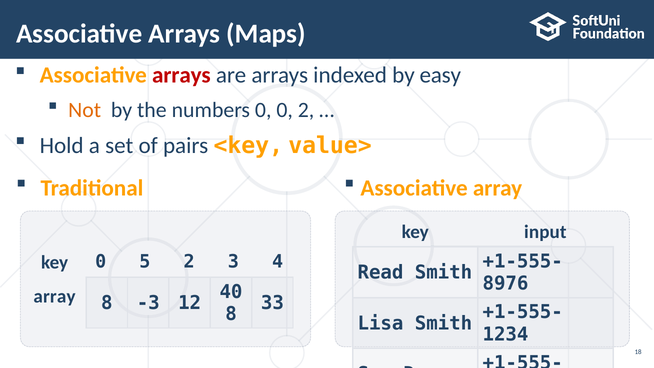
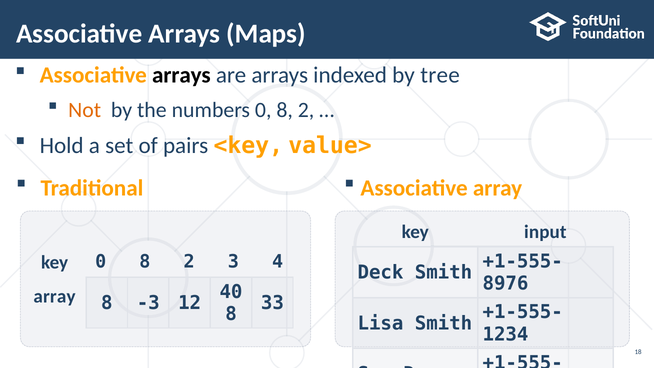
arrays colour: red -> black (181, 75)
easy: easy -> tree (440, 75)
numbers 0 0: 0 -> 8 (285, 110)
5: 5 -> 8 (145, 262)
Read: Read -> Deck (380, 272)
